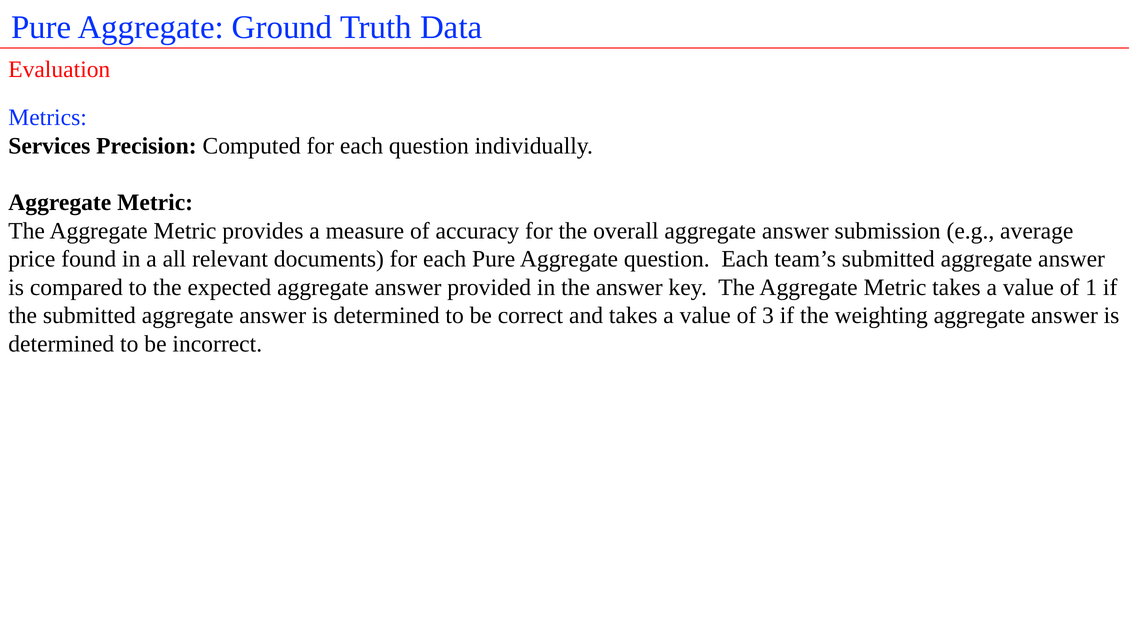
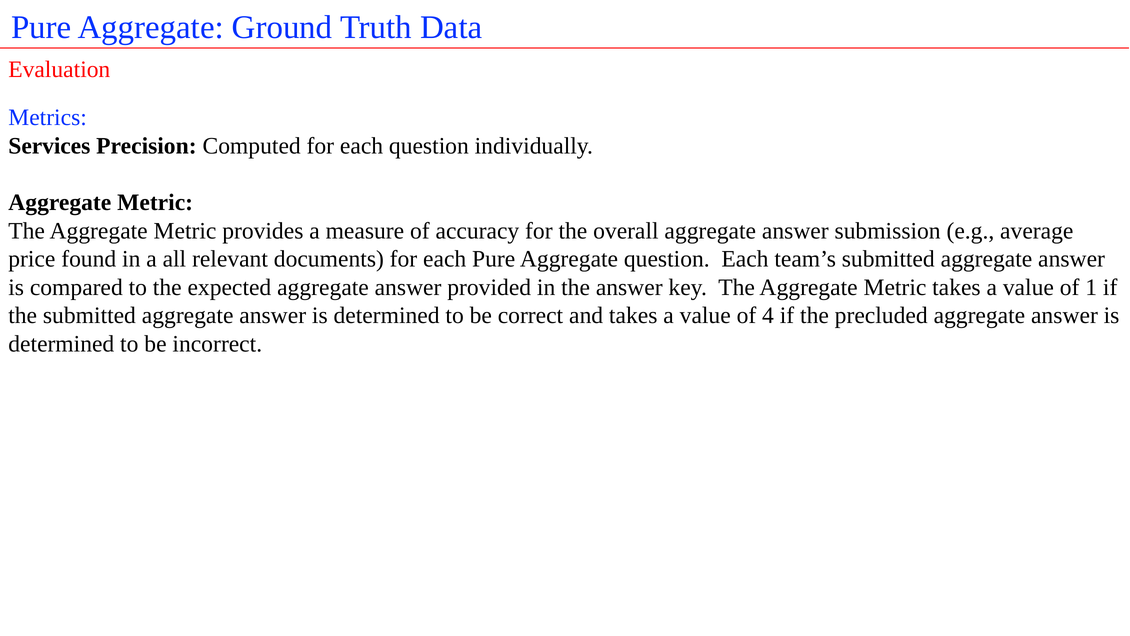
3: 3 -> 4 (768, 315)
weighting: weighting -> precluded (881, 315)
